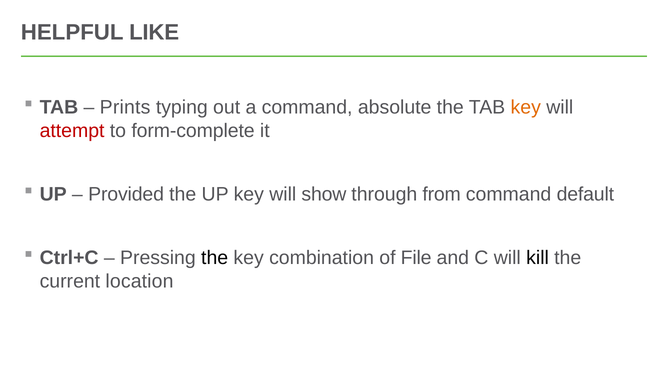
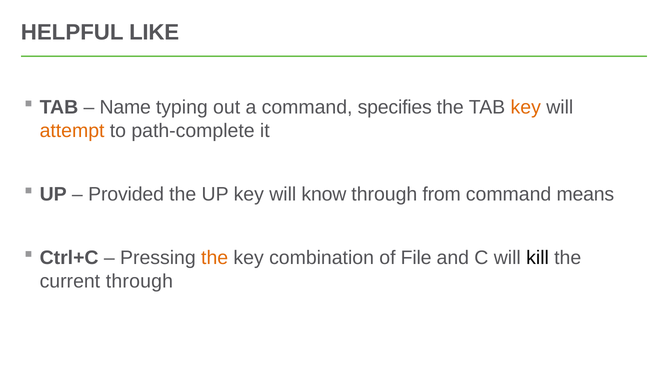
Prints: Prints -> Name (125, 107)
absolute: absolute -> specifies (395, 107)
attempt colour: red -> orange (72, 131)
form-complete: form-complete -> path-complete (193, 131)
show: show -> know (324, 194)
default: default -> means (585, 194)
the colour: black -> orange (215, 258)
current location: location -> through (139, 281)
